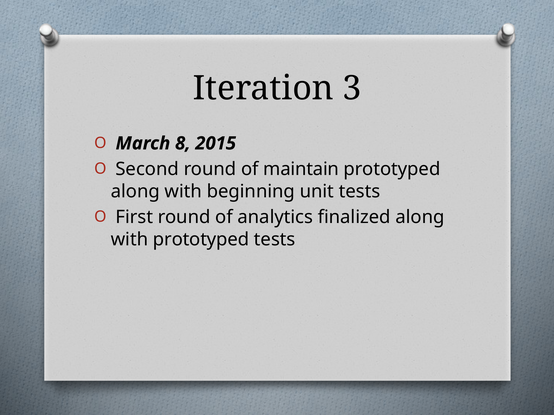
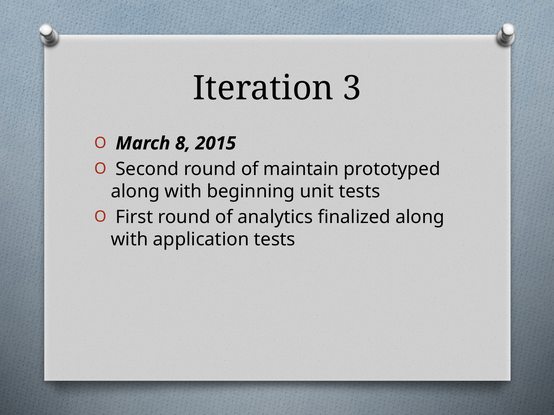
with prototyped: prototyped -> application (201, 240)
